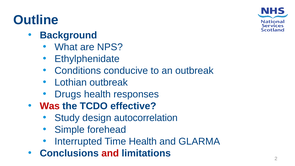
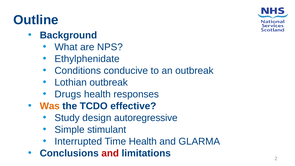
Was colour: red -> orange (50, 106)
autocorrelation: autocorrelation -> autoregressive (146, 118)
forehead: forehead -> stimulant (107, 130)
